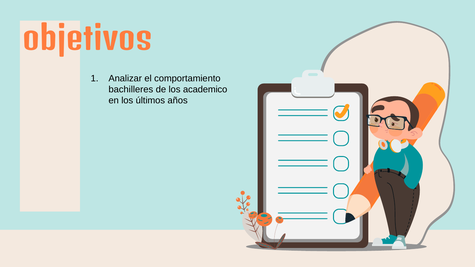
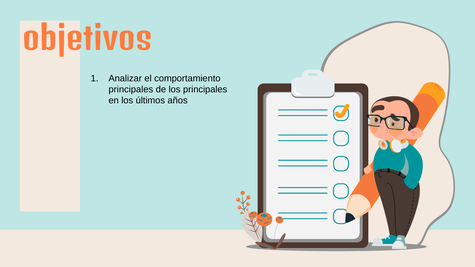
bachilleres: bachilleres -> principales (131, 89)
los academico: academico -> principales (205, 89)
